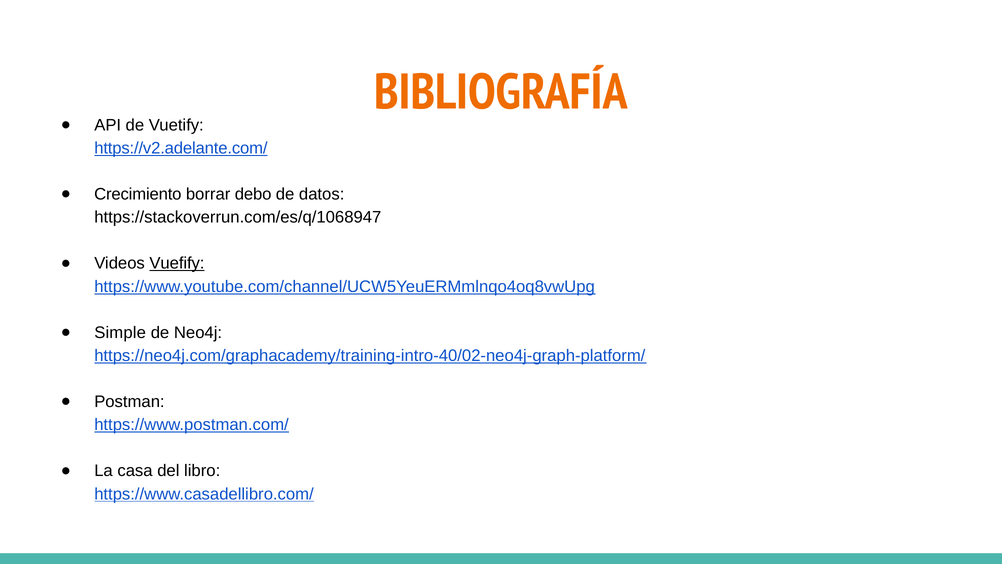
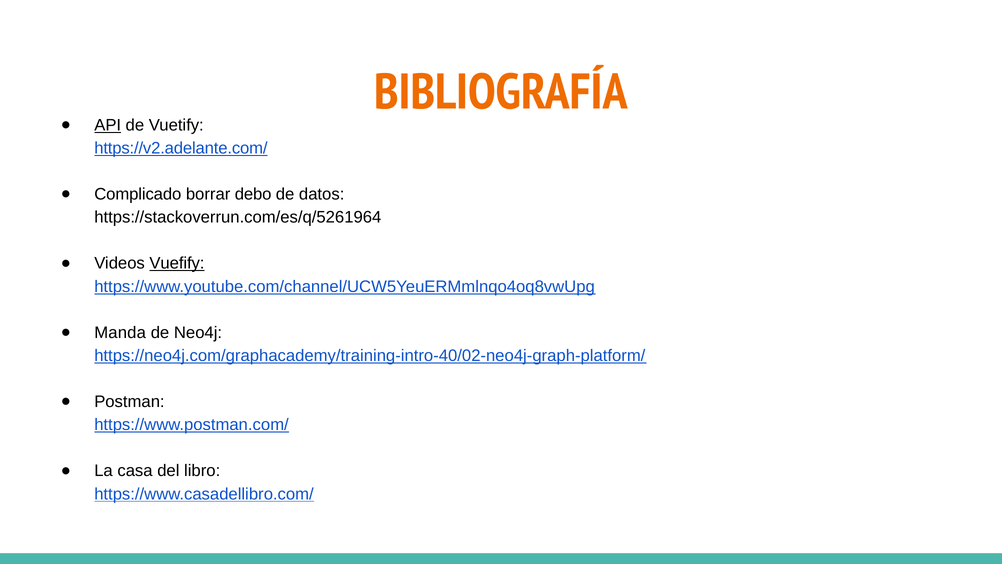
API underline: none -> present (108, 125)
Crecimiento: Crecimiento -> Complicado (138, 194)
https://stackoverrun.com/es/q/1068947: https://stackoverrun.com/es/q/1068947 -> https://stackoverrun.com/es/q/5261964 (238, 217)
Simple: Simple -> Manda (120, 332)
